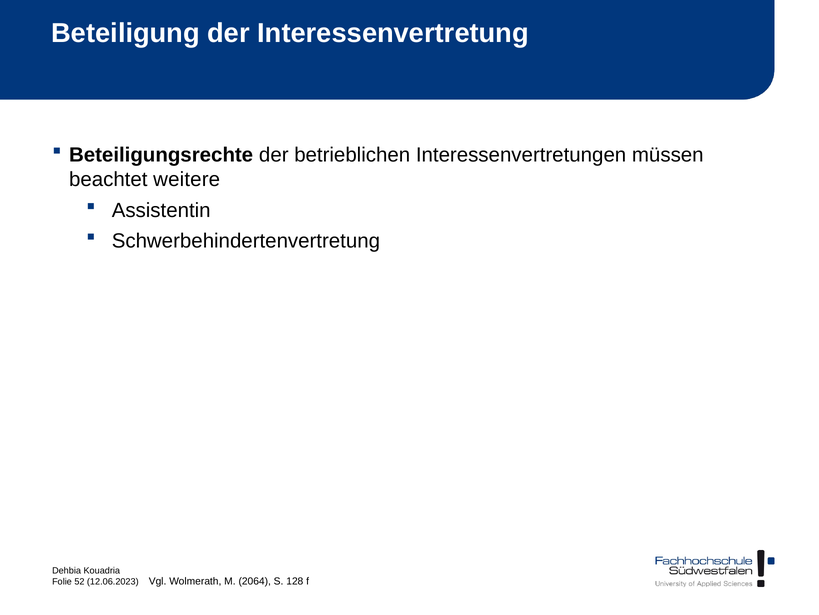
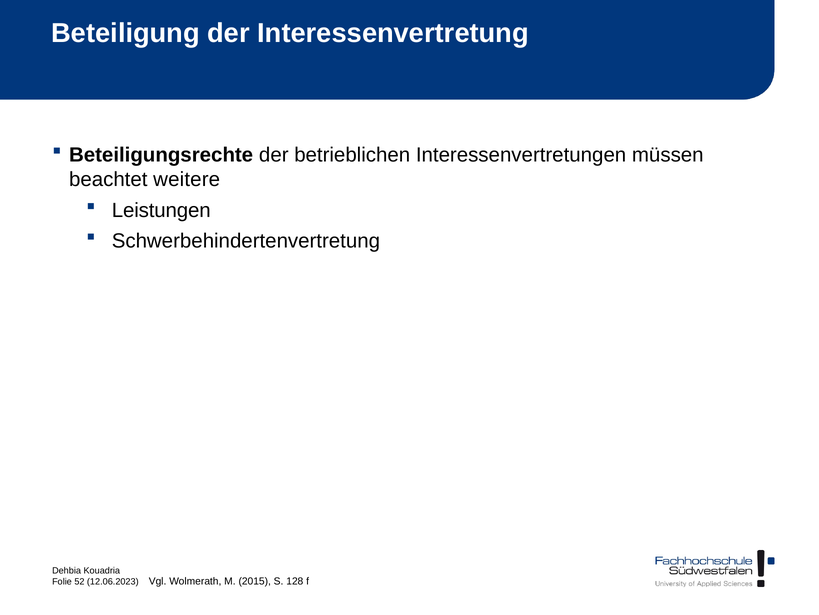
Assistentin: Assistentin -> Leistungen (161, 210)
2064: 2064 -> 2015 (255, 581)
